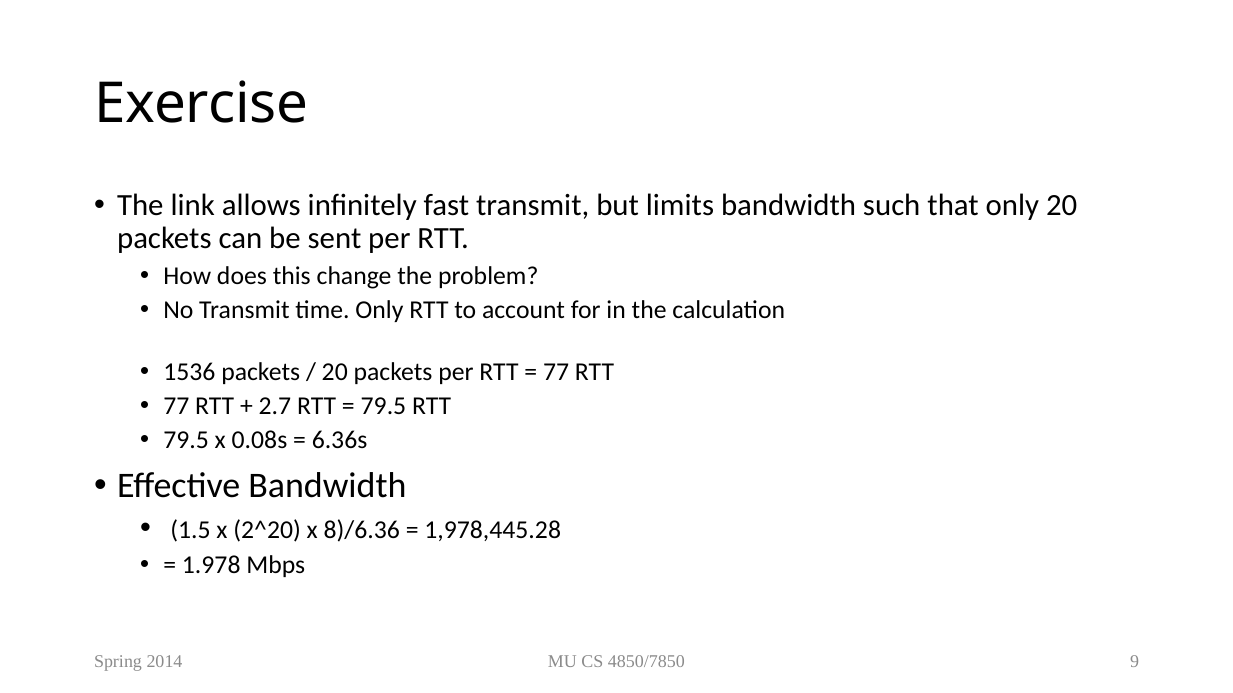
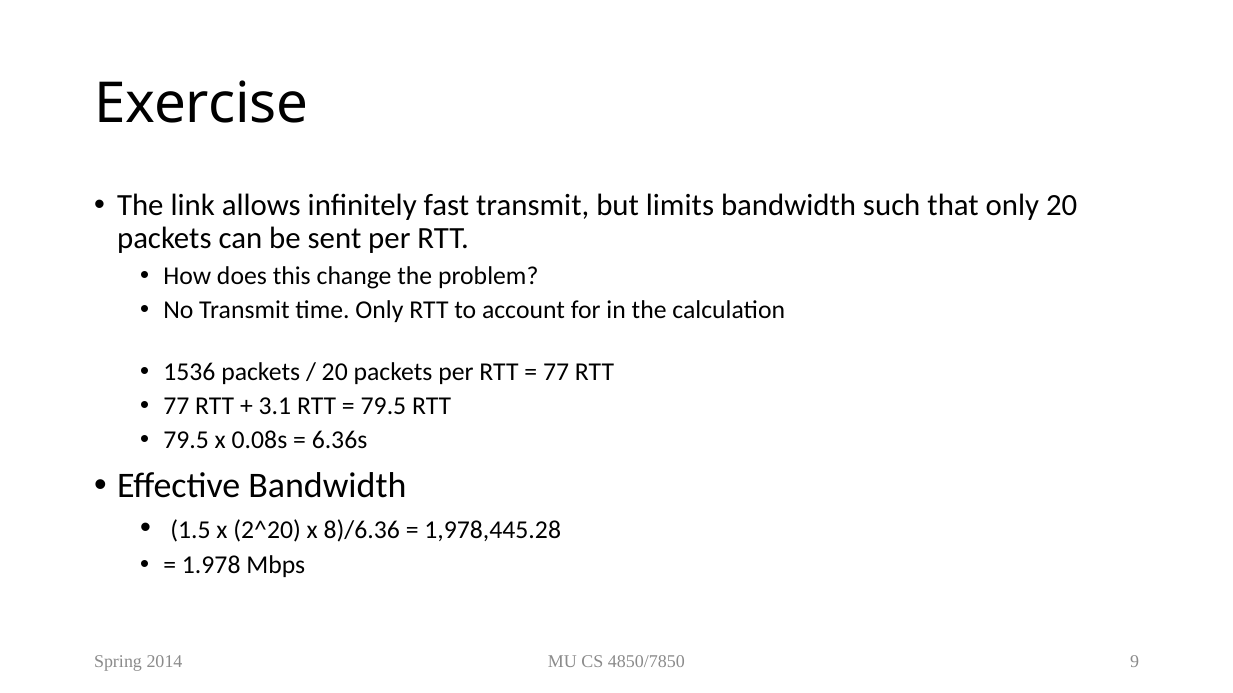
2.7: 2.7 -> 3.1 (275, 406)
